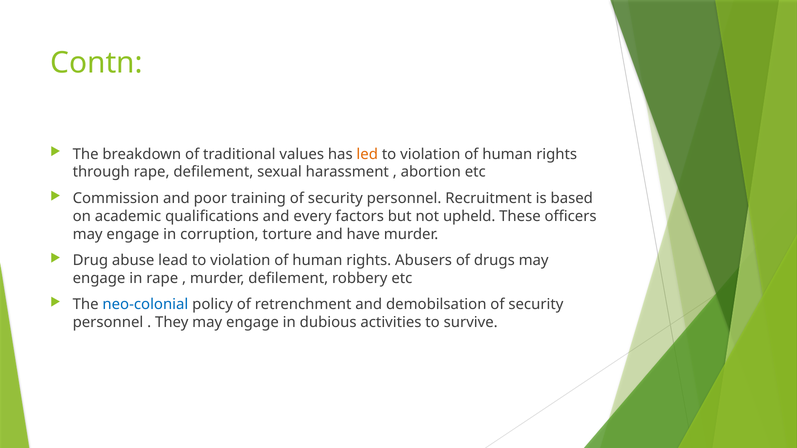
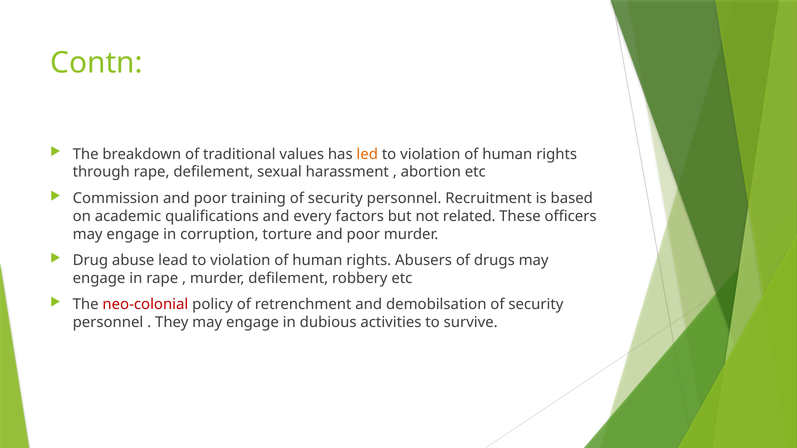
upheld: upheld -> related (469, 216)
torture and have: have -> poor (363, 234)
neo-colonial colour: blue -> red (145, 305)
